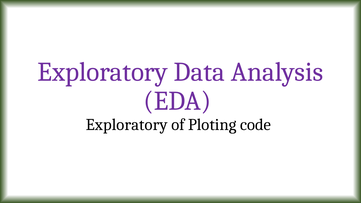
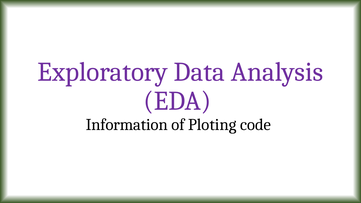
Exploratory: Exploratory -> Information (127, 125)
